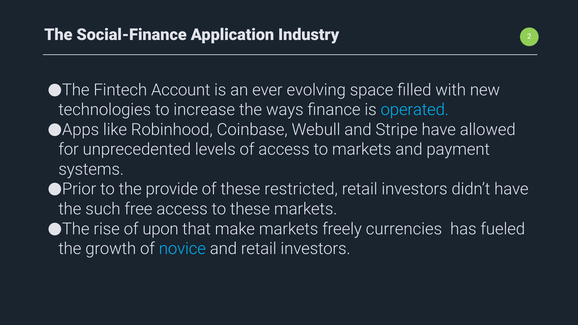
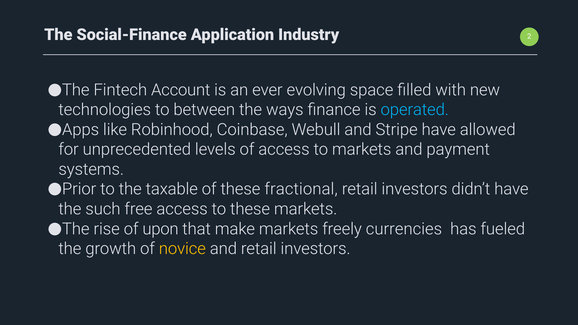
increase: increase -> between (204, 110)
provide: provide -> taxable (172, 189)
restricted: restricted -> fractional (301, 189)
novice colour: light blue -> yellow (182, 249)
